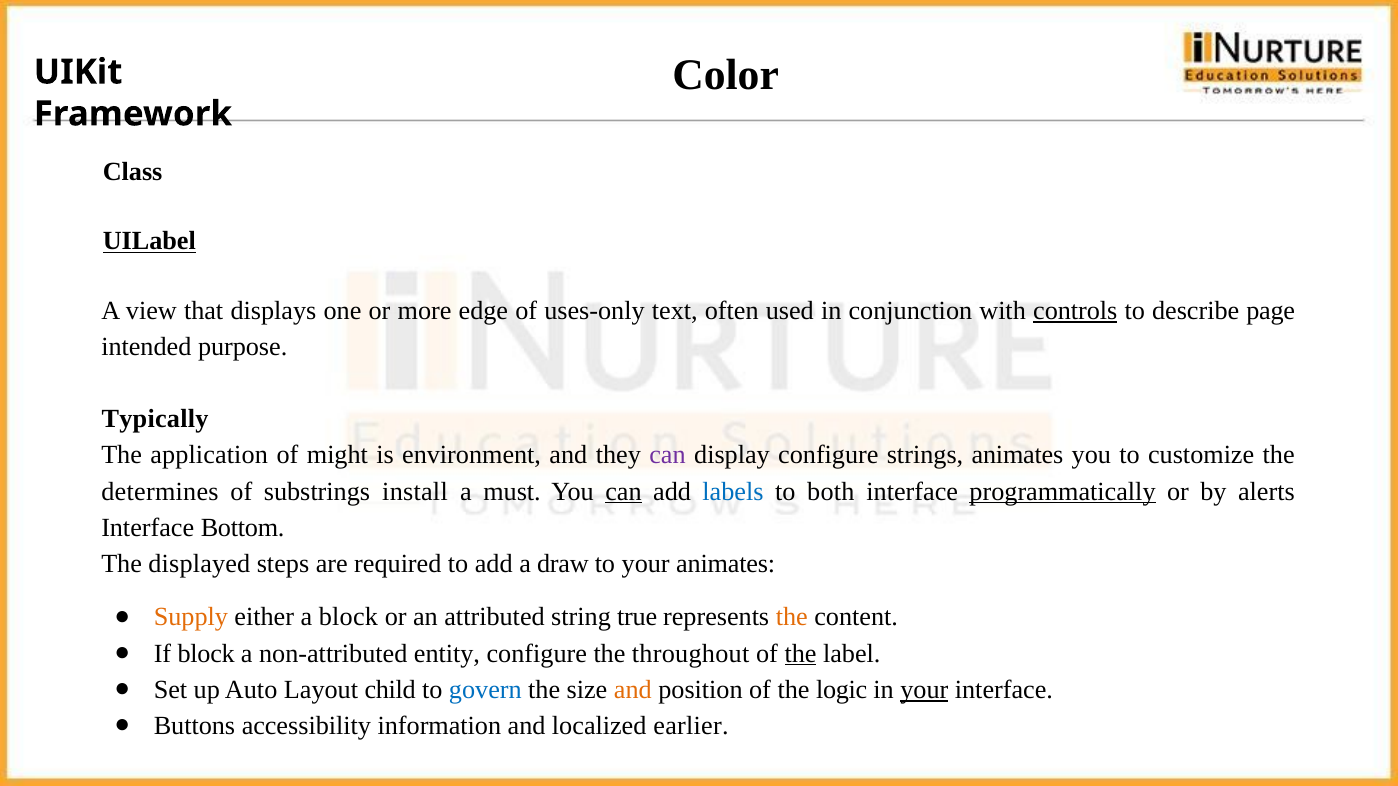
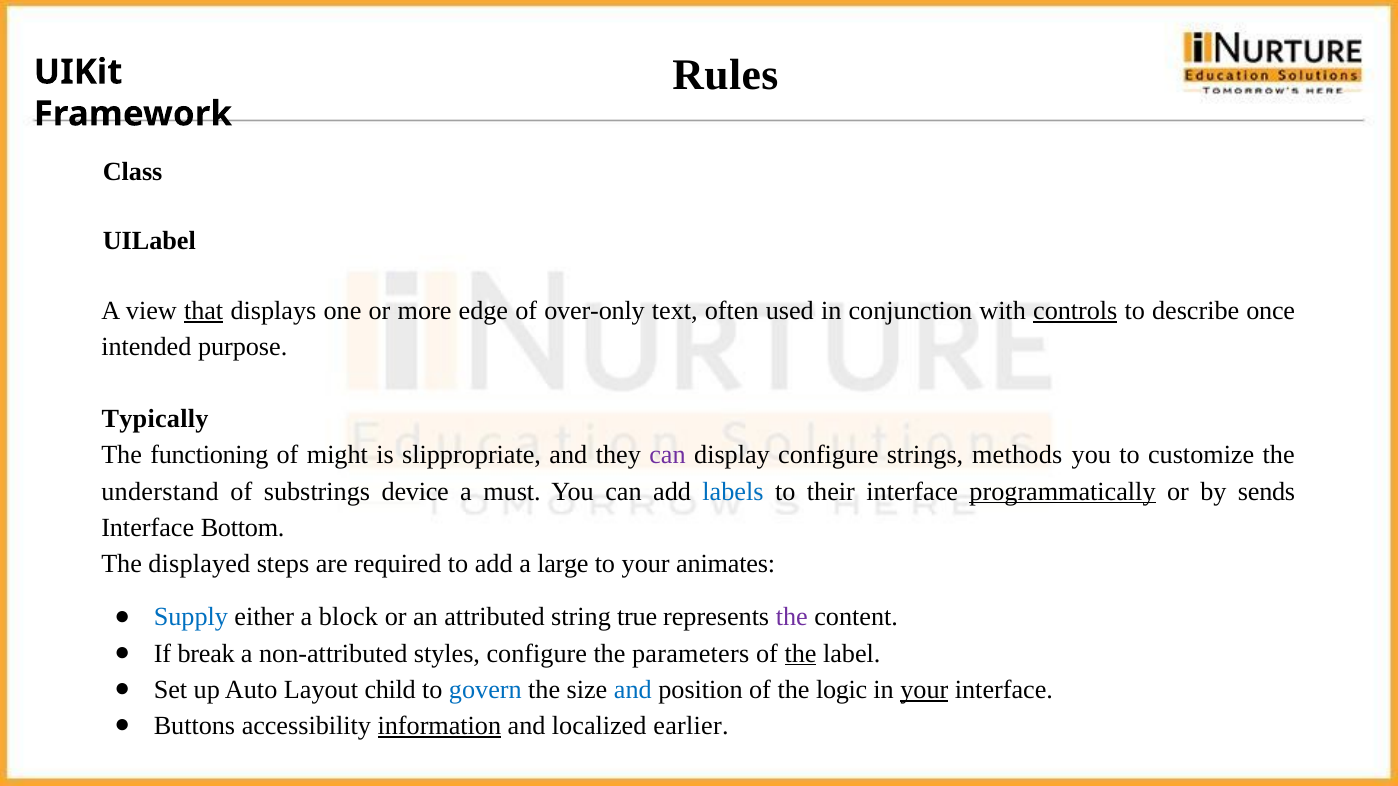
Color: Color -> Rules (725, 76)
UILabel underline: present -> none (149, 241)
that underline: none -> present (204, 311)
uses-only: uses-only -> over-only (595, 311)
page: page -> once (1271, 311)
application: application -> functioning (209, 455)
environment: environment -> slippropriate (472, 455)
strings animates: animates -> methods (1017, 455)
determines: determines -> understand (160, 492)
install: install -> device (415, 492)
can underline: present -> none (623, 492)
both: both -> their (831, 492)
alerts: alerts -> sends (1267, 492)
draw: draw -> large (563, 564)
Supply colour: orange -> blue (191, 618)
the colour: orange -> purple (792, 618)
If block: block -> break (206, 654)
entity: entity -> styles (447, 654)
throughout: throughout -> parameters (691, 654)
and colour: orange -> blue (633, 690)
information underline: none -> present (439, 726)
